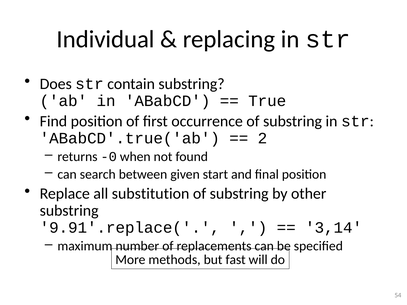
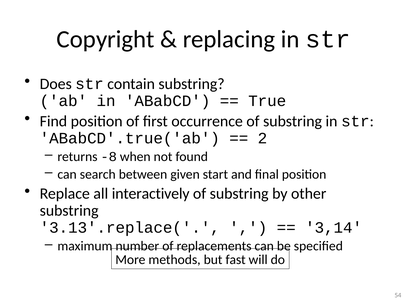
Individual: Individual -> Copyright (106, 39)
-0: -0 -> -8 (109, 157)
substitution: substitution -> interactively (151, 194)
9.91'.replace(: 9.91'.replace( -> 3.13'.replace( (130, 228)
